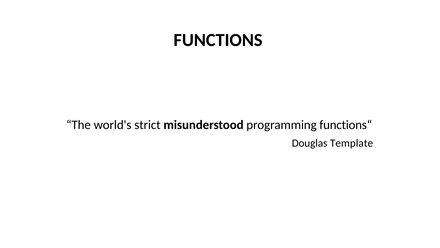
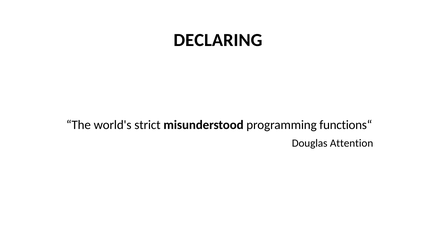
FUNCTIONS: FUNCTIONS -> DECLARING (218, 40)
Template: Template -> Attention (352, 143)
